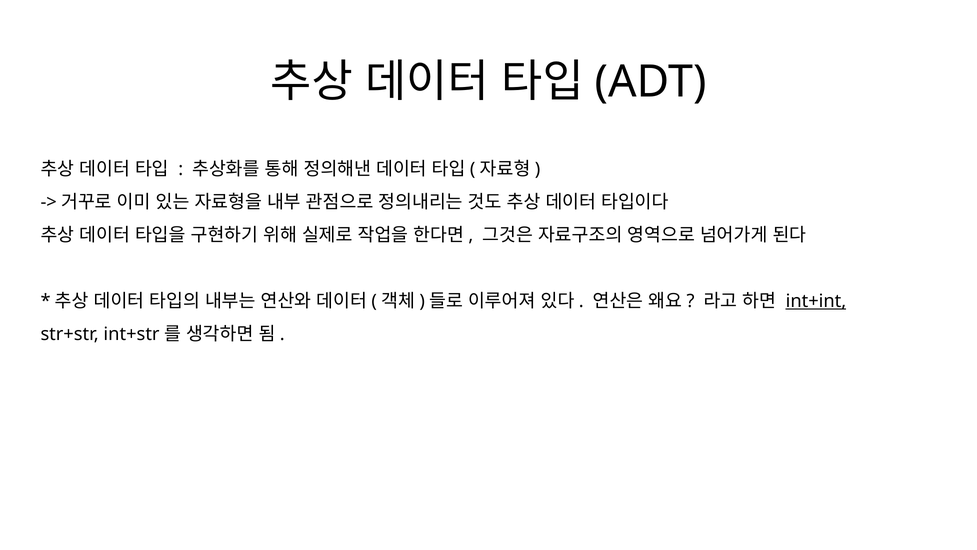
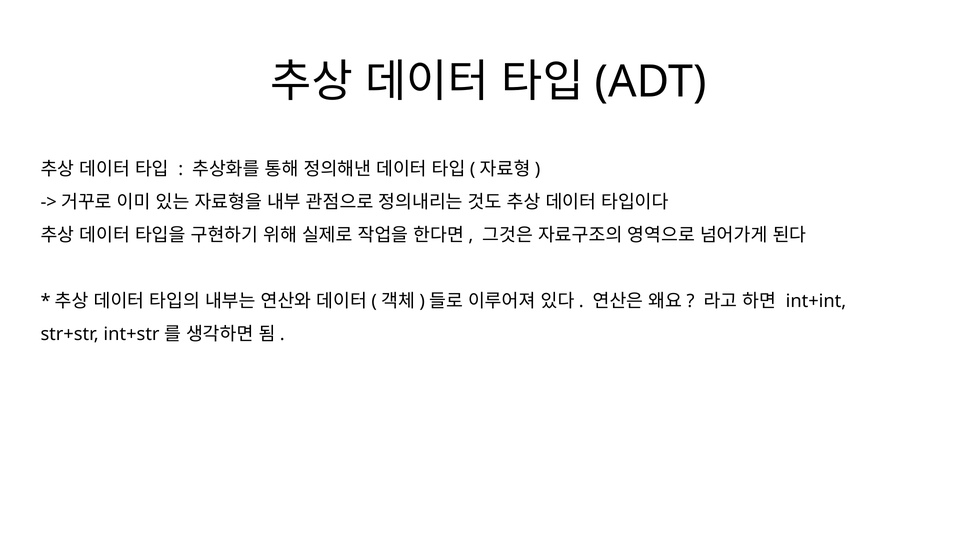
int+int underline: present -> none (816, 301)
